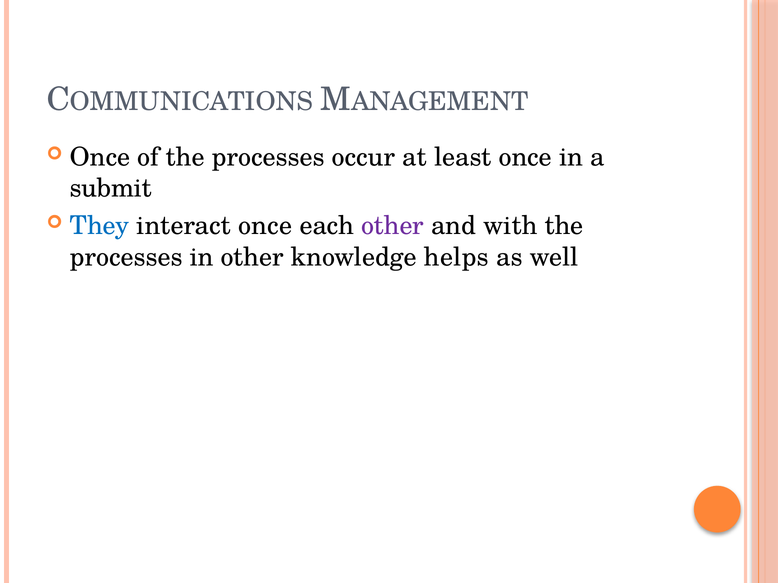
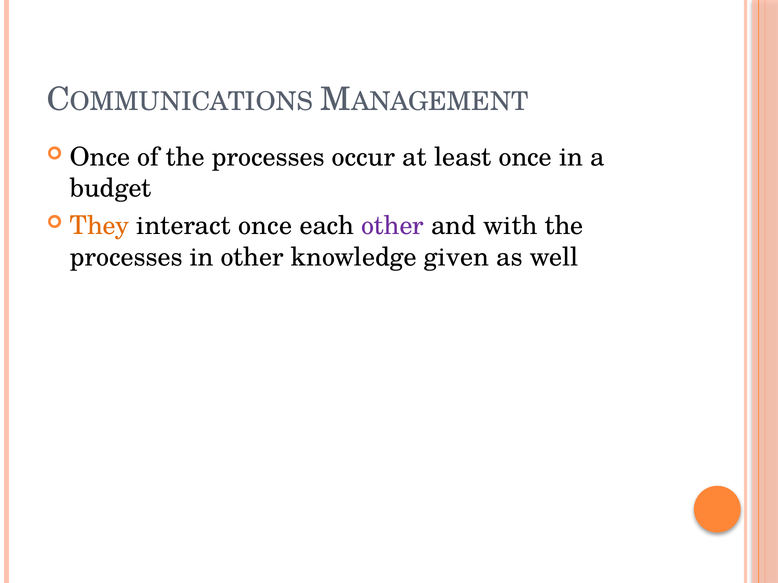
submit: submit -> budget (111, 188)
They colour: blue -> orange (100, 226)
helps: helps -> given (456, 257)
